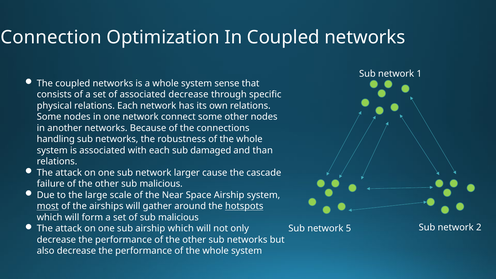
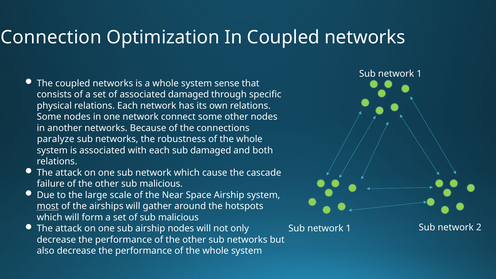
associated decrease: decrease -> damaged (188, 95)
handling: handling -> paralyze (56, 139)
than: than -> both (263, 150)
network larger: larger -> which (187, 173)
hotspots underline: present -> none (244, 206)
airship which: which -> nodes (181, 229)
5: 5 -> 1 (348, 229)
